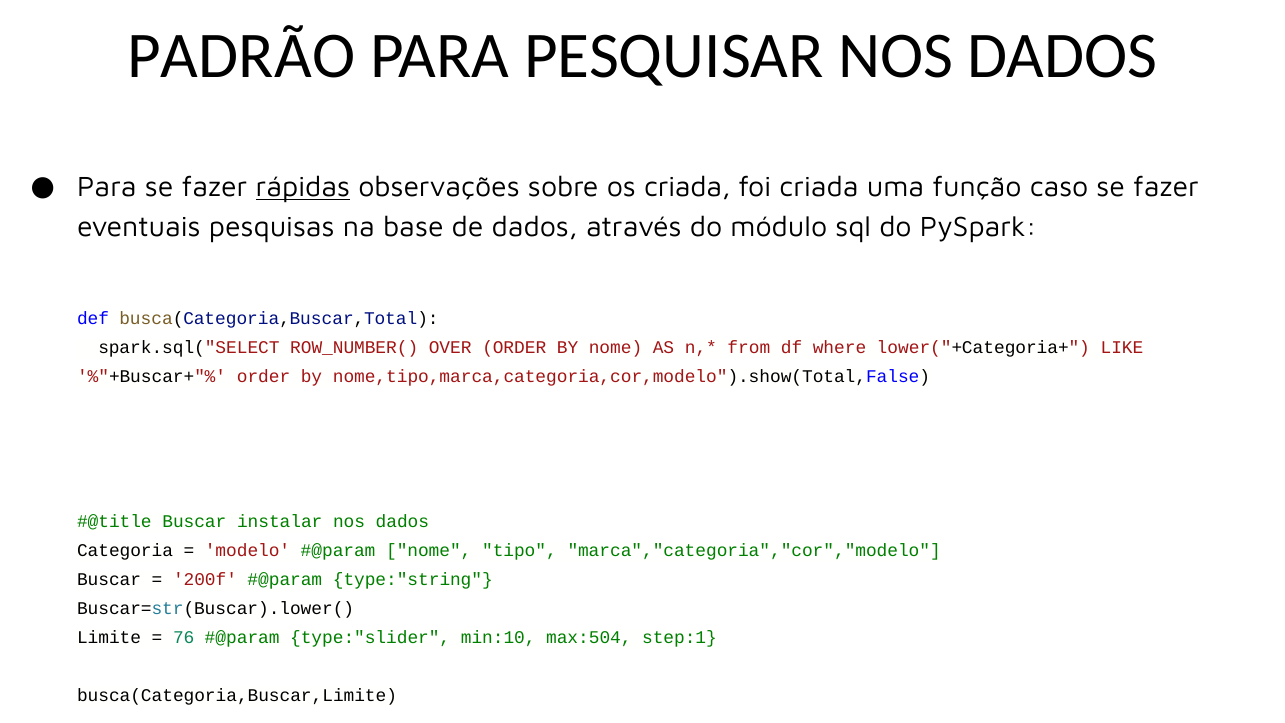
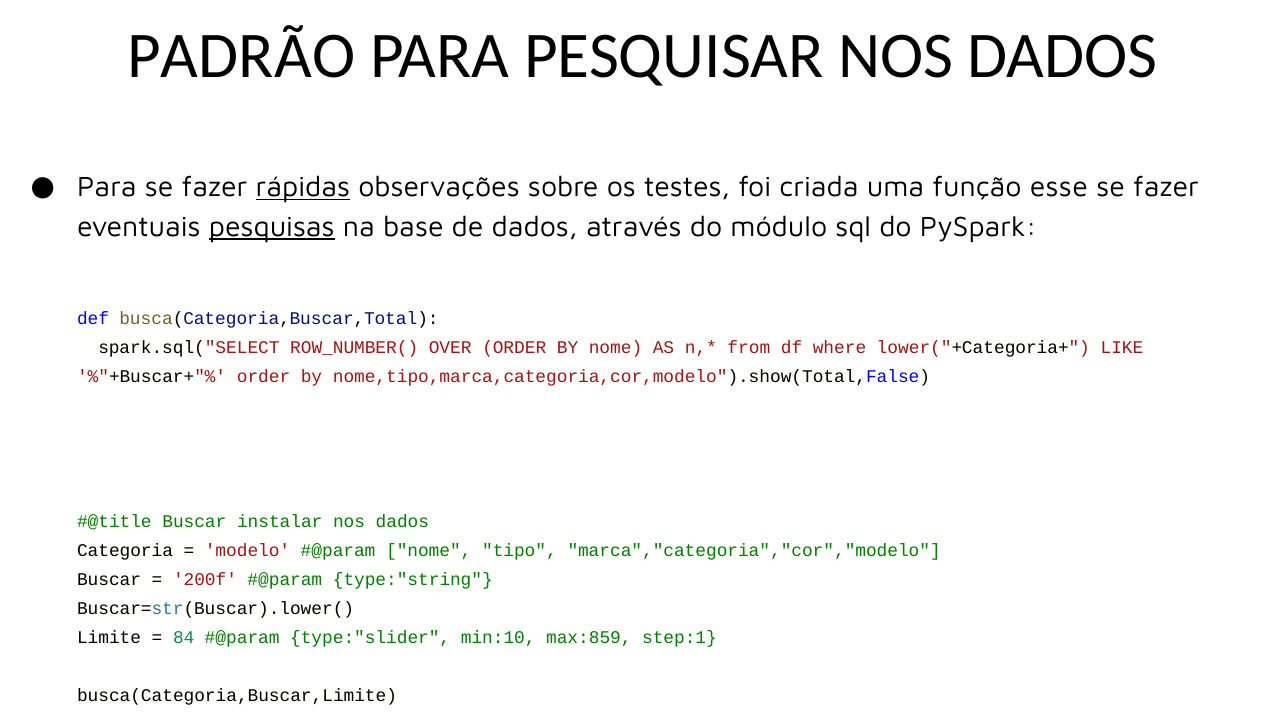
os criada: criada -> testes (687, 187)
caso: caso -> esse (1059, 187)
pesquisas underline: none -> present (272, 227)
76: 76 -> 84 (184, 637)
max:504: max:504 -> max:859 (589, 637)
